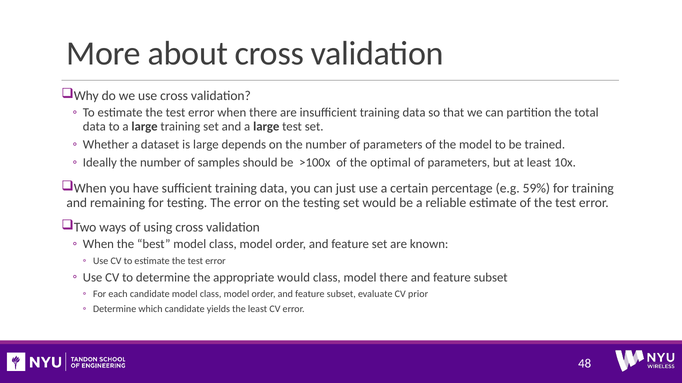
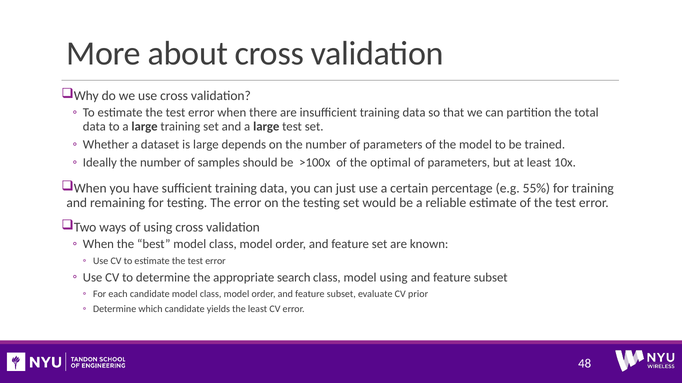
59%: 59% -> 55% (536, 188)
appropriate would: would -> search (294, 278)
model there: there -> using (394, 278)
